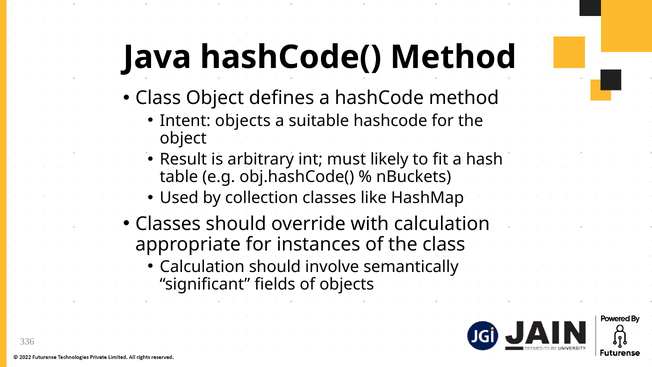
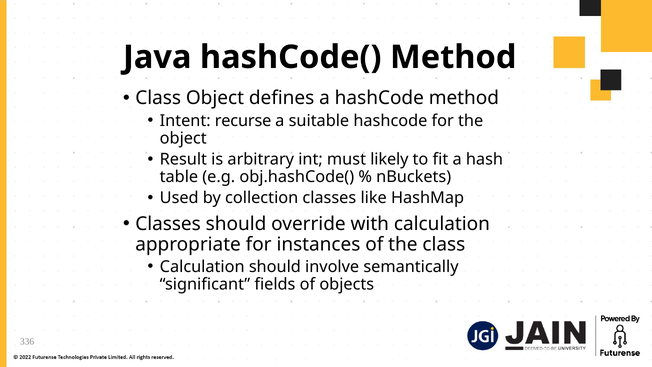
Intent objects: objects -> recurse (243, 121)
